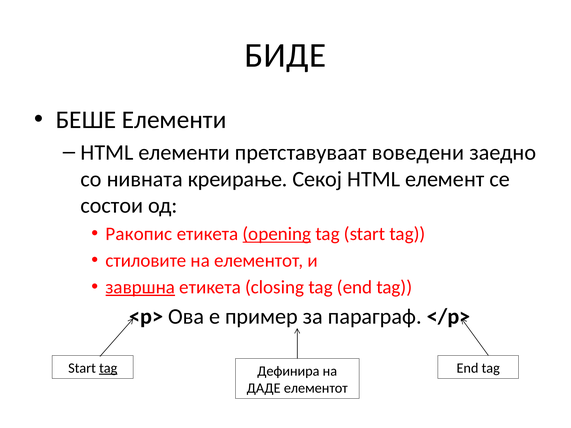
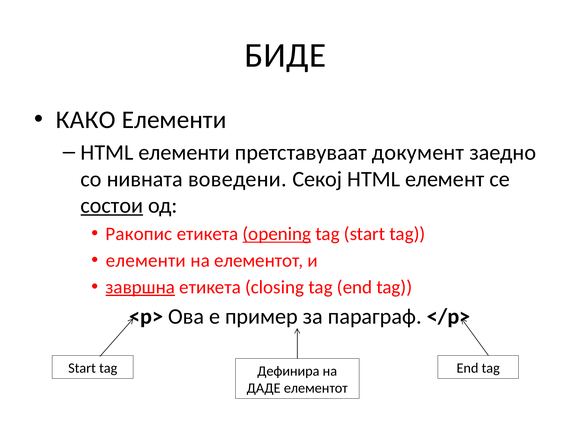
БЕШЕ: БЕШЕ -> КАКО (86, 120)
воведени: воведени -> документ (418, 153)
креирање: креирање -> воведени (237, 179)
состои underline: none -> present (112, 206)
стиловите: стиловите -> елементи (146, 261)
tag underline: present -> none (108, 368)
